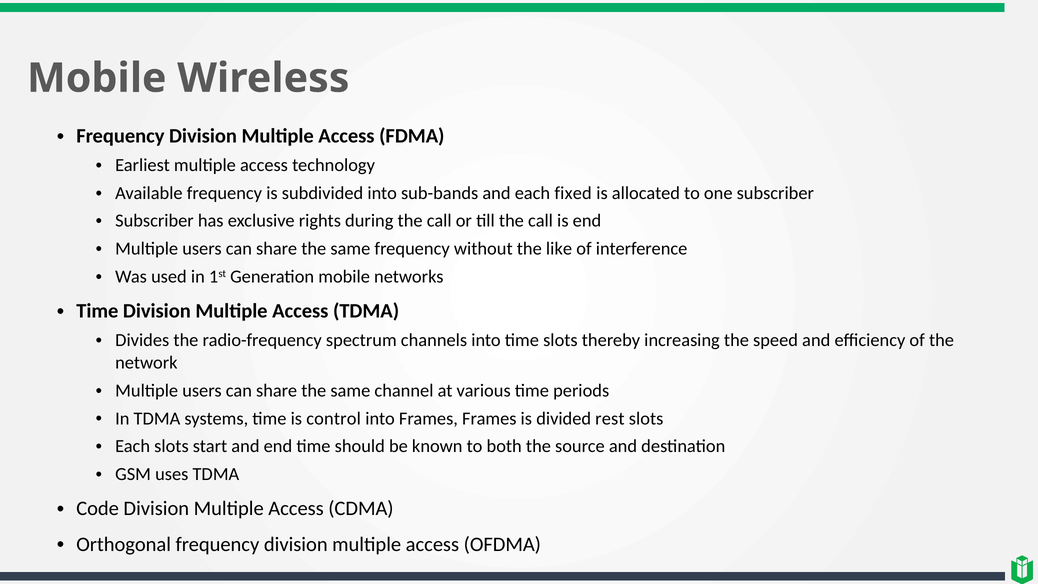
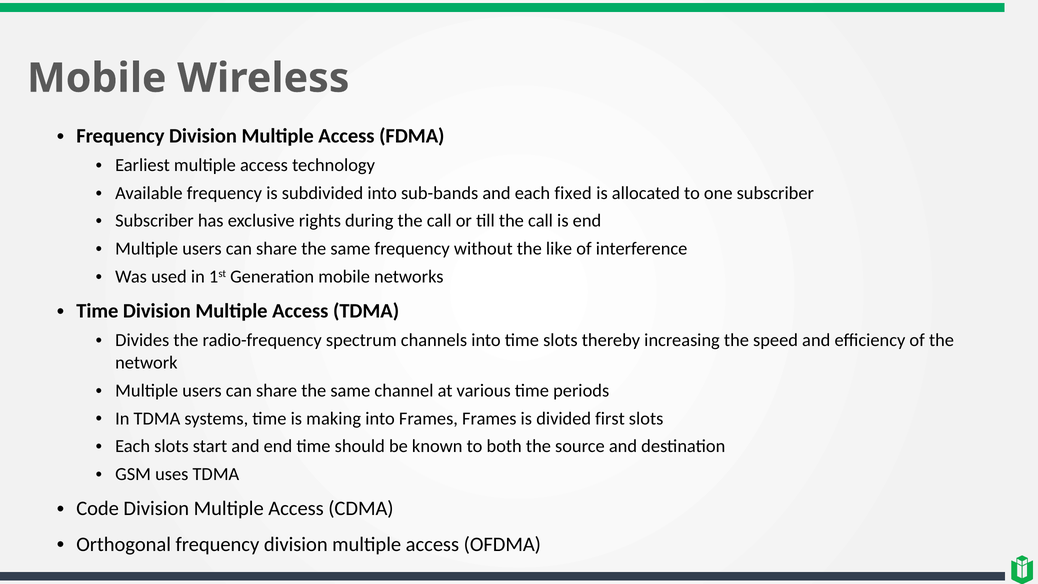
control: control -> making (334, 418)
rest: rest -> first (610, 418)
